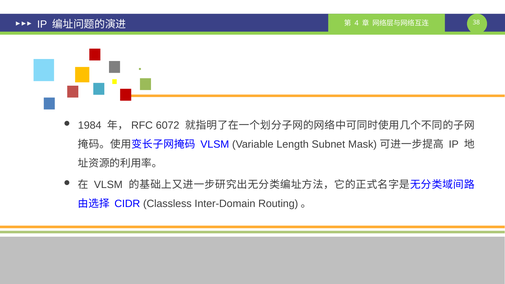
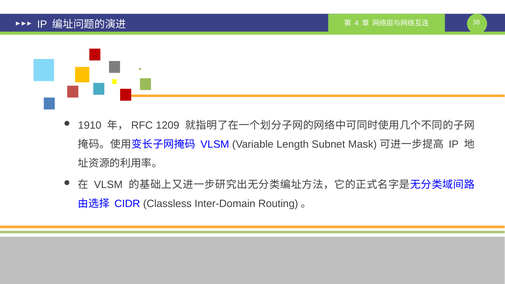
1984: 1984 -> 1910 (90, 125)
6072: 6072 -> 1209 (168, 125)
